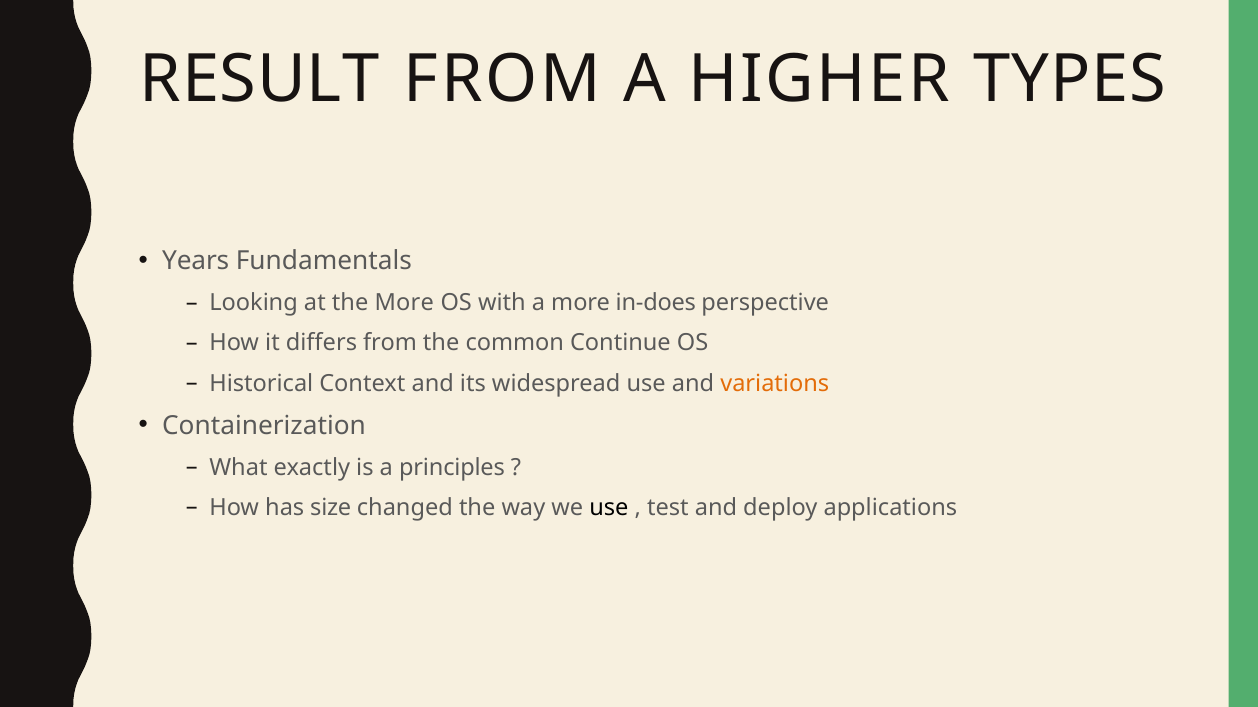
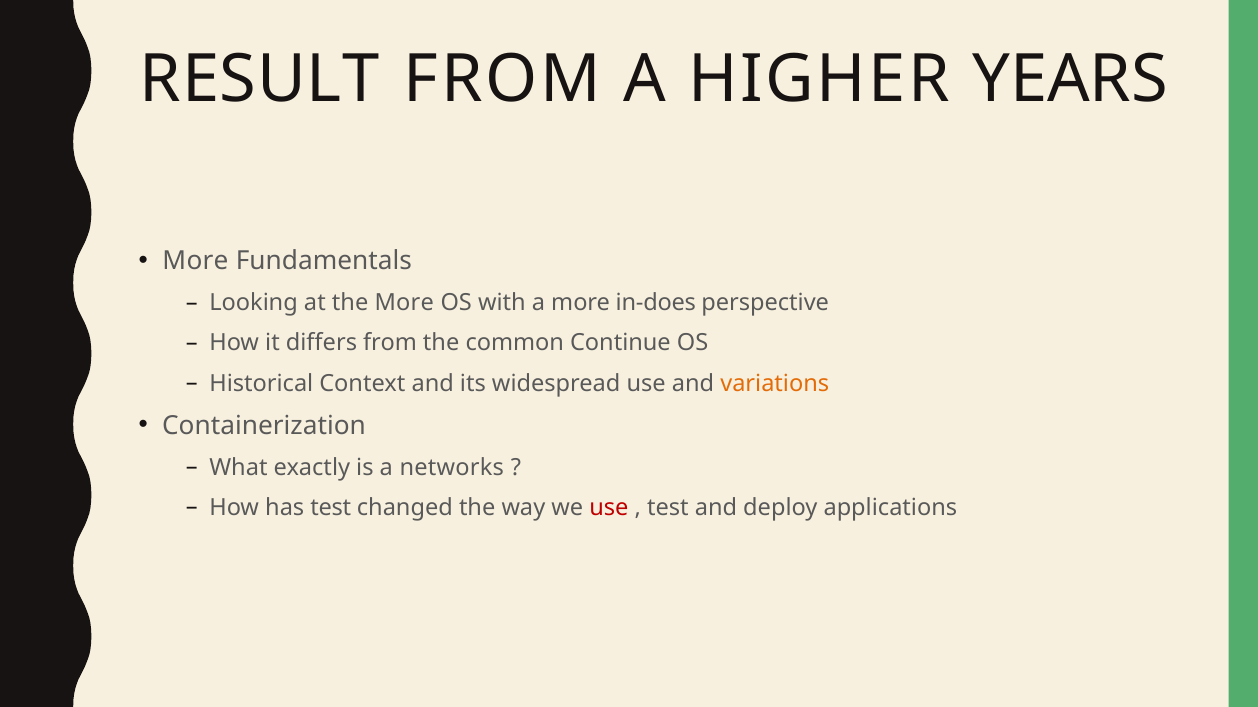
TYPES: TYPES -> YEARS (1070, 80)
Years: Years -> More (195, 261)
principles: principles -> networks (452, 468)
has size: size -> test (331, 508)
use colour: black -> red (609, 508)
